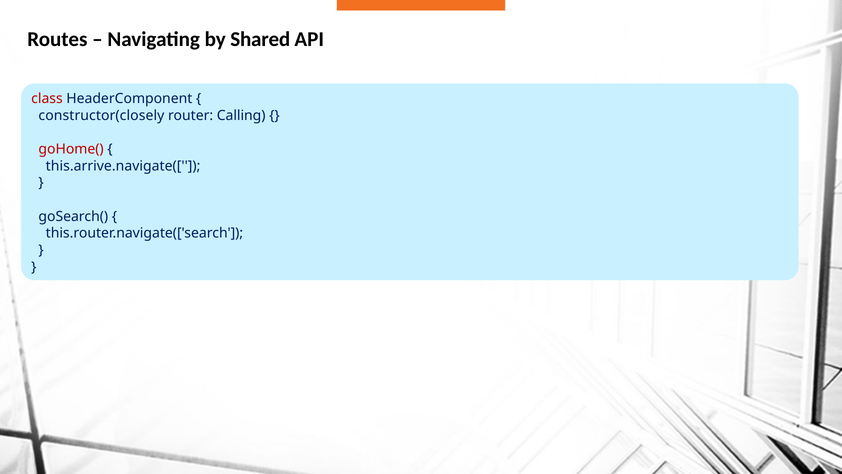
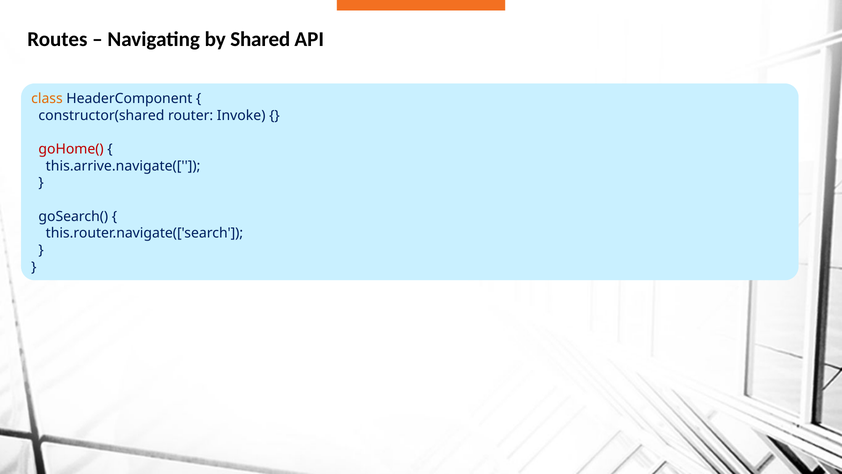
class colour: red -> orange (47, 99)
constructor(closely: constructor(closely -> constructor(shared (101, 115)
Calling: Calling -> Invoke (241, 115)
